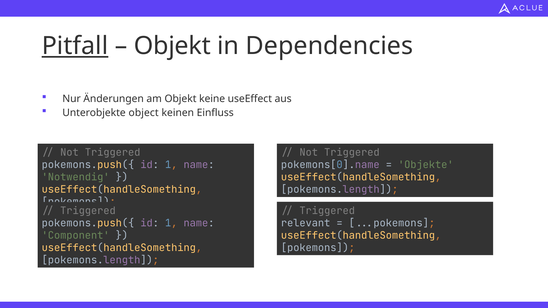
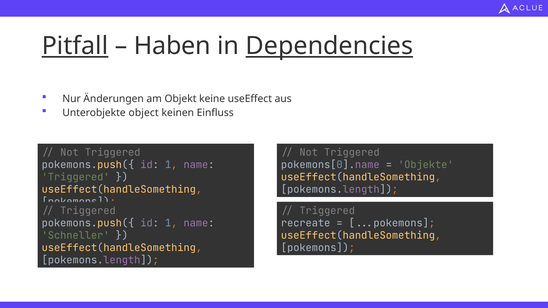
Objekt: Objekt -> Haben (172, 46)
Dependencies underline: none -> present (329, 46)
Notwendig: Notwendig -> Triggered (76, 177)
relevant: relevant -> recreate (306, 223)
Component: Component -> Schneller (76, 236)
